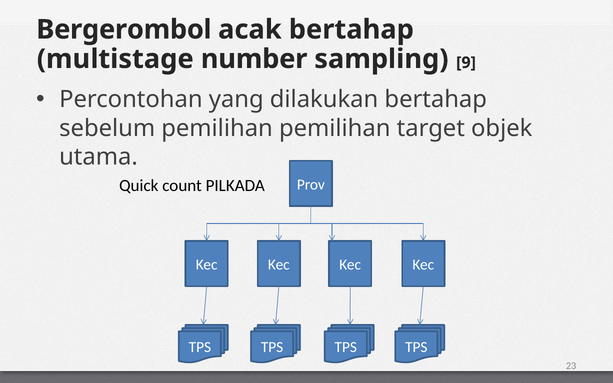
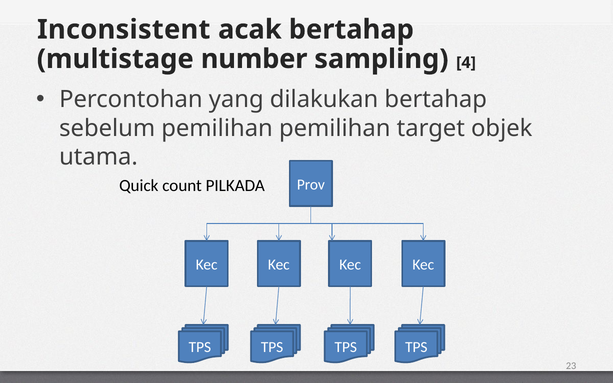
Bergerombol: Bergerombol -> Inconsistent (124, 30)
9: 9 -> 4 (466, 63)
